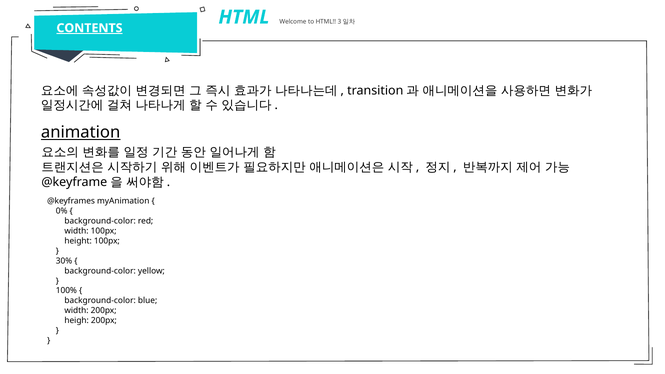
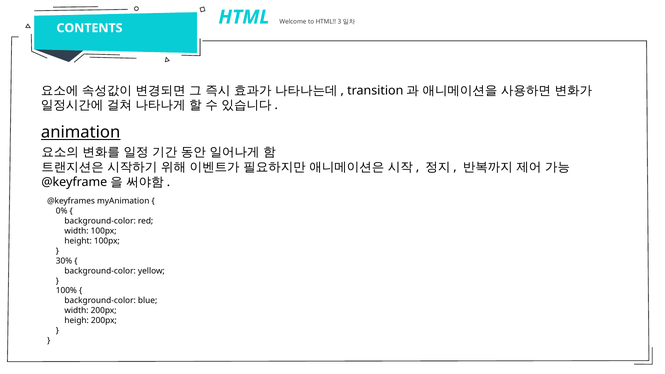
CONTENTS underline: present -> none (89, 28)
